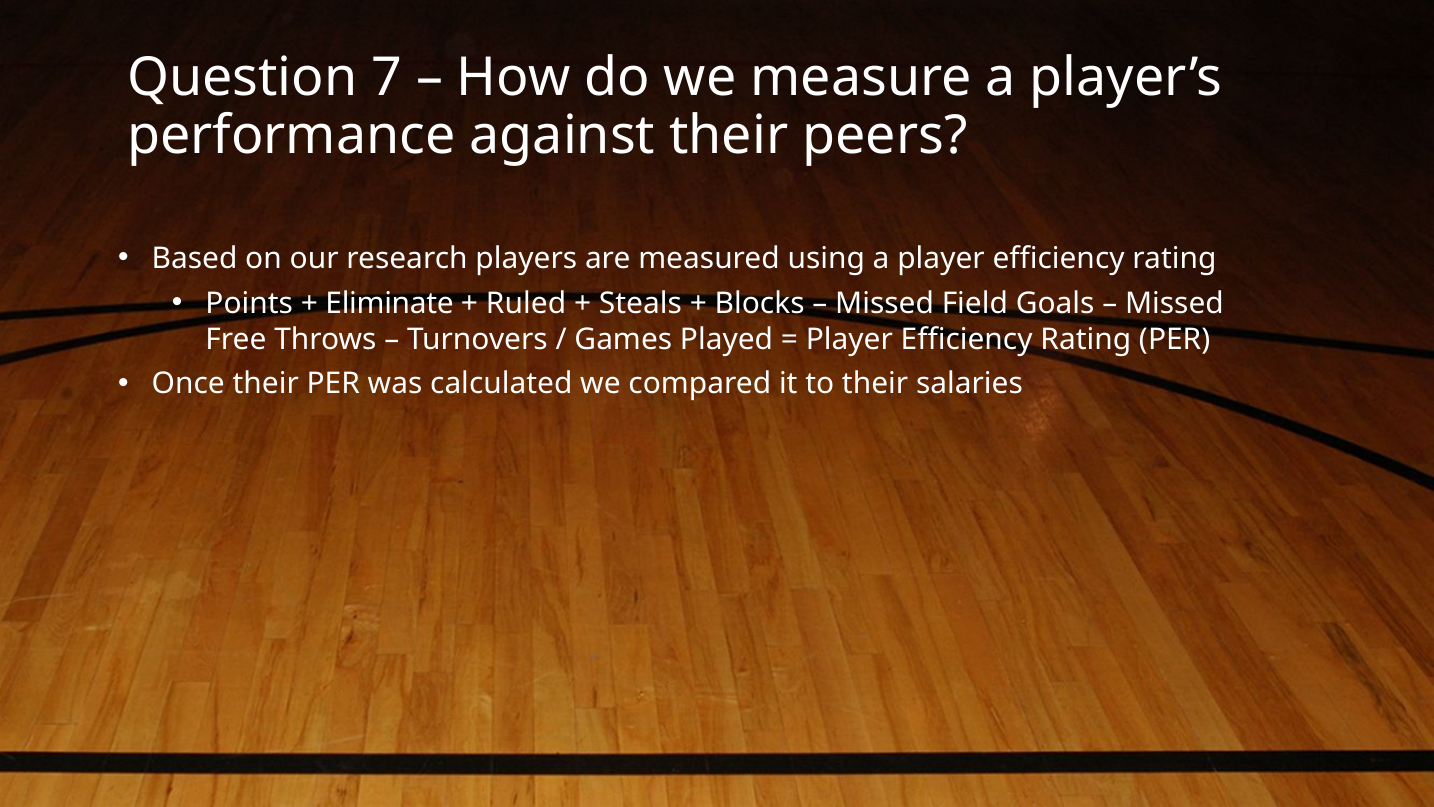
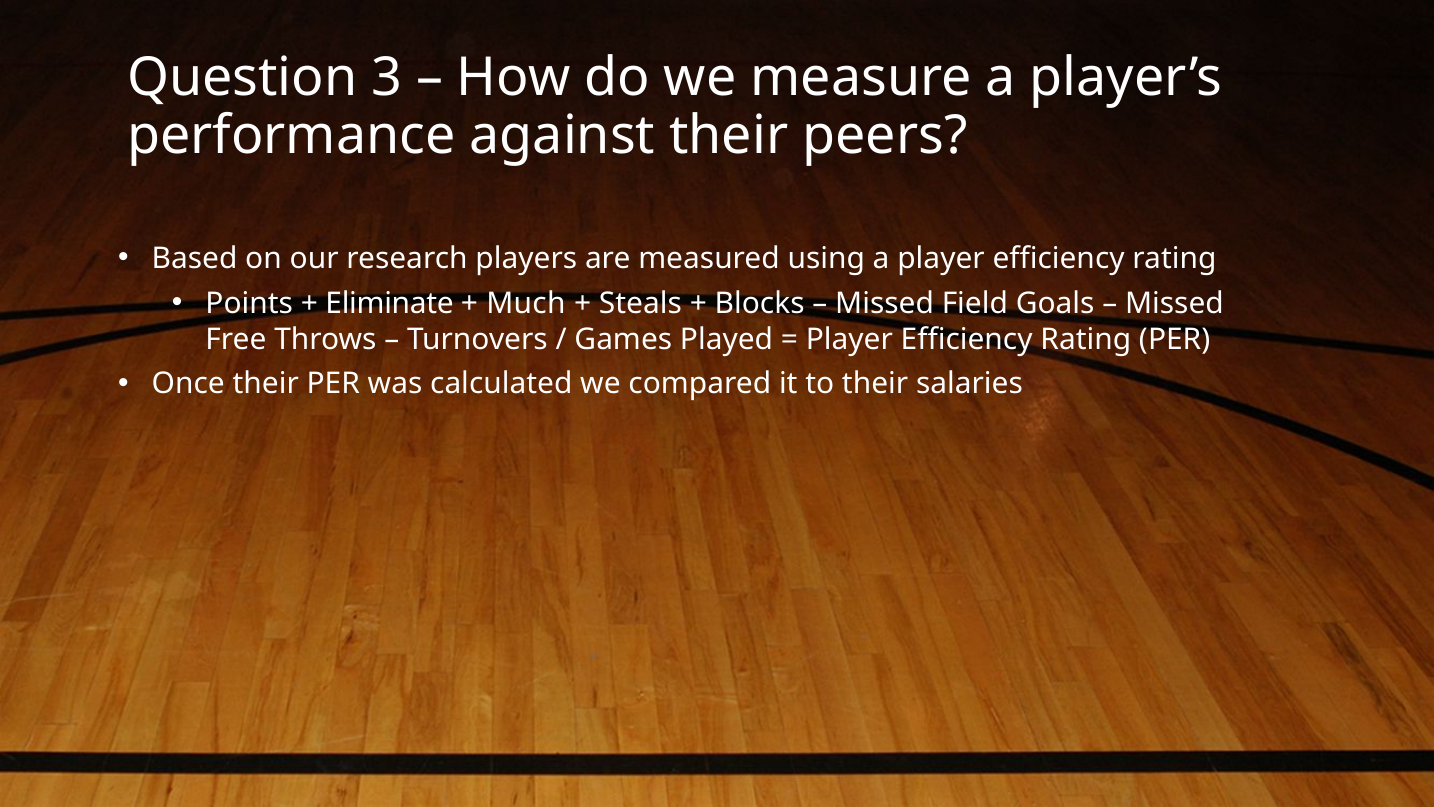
7: 7 -> 3 (387, 77)
Ruled: Ruled -> Much (526, 303)
